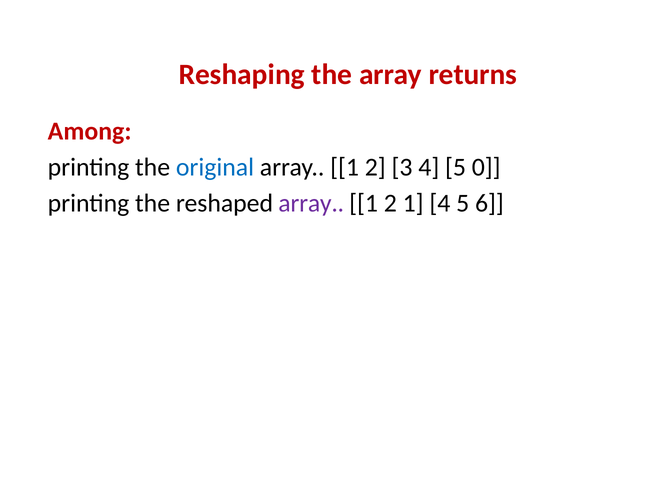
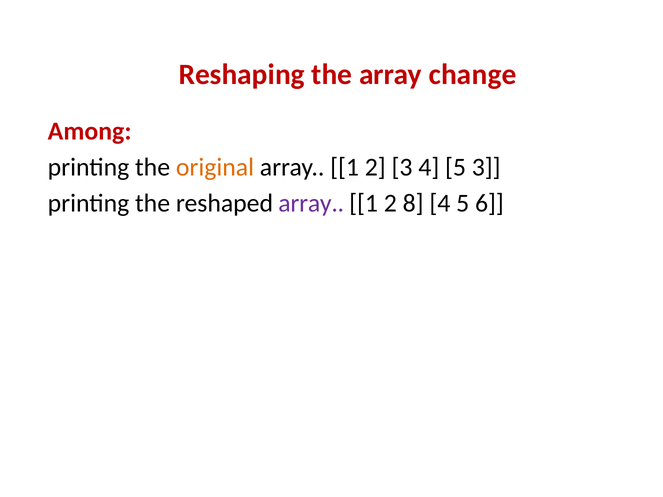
returns: returns -> change (473, 74)
original colour: blue -> orange (215, 167)
5 0: 0 -> 3 (486, 167)
2 1: 1 -> 8 (413, 203)
